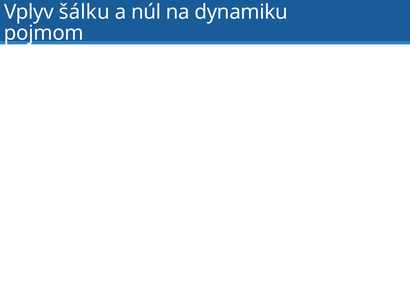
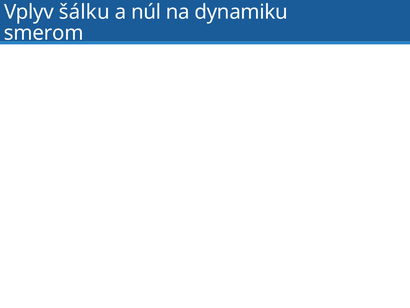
pojmom: pojmom -> smerom (44, 33)
